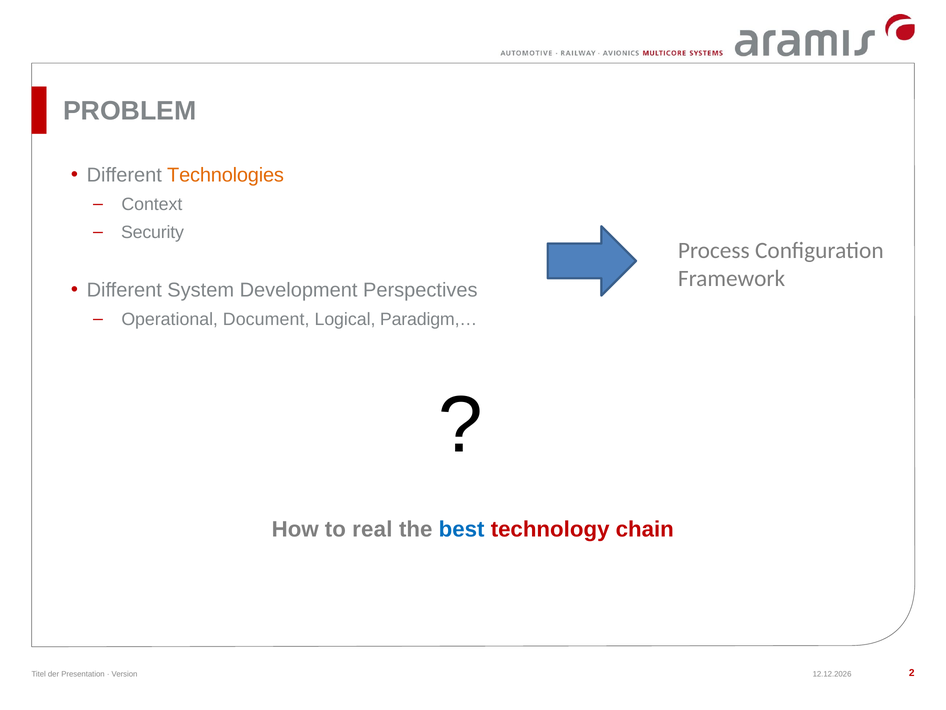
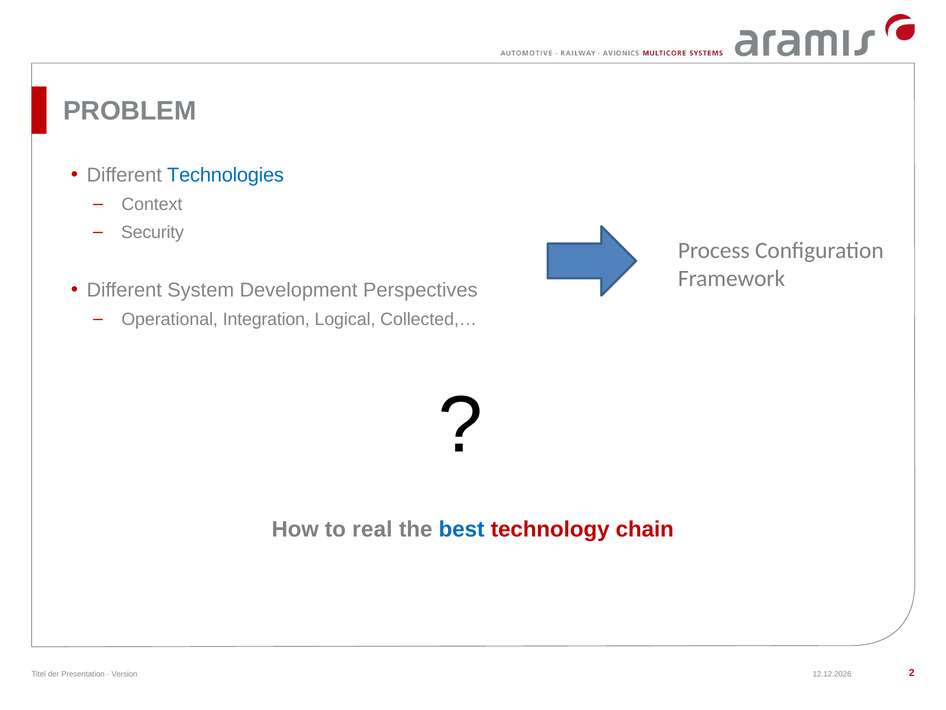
Technologies colour: orange -> blue (226, 175)
Document: Document -> Integration (266, 319)
Paradigm,…: Paradigm,… -> Collected,… (428, 319)
